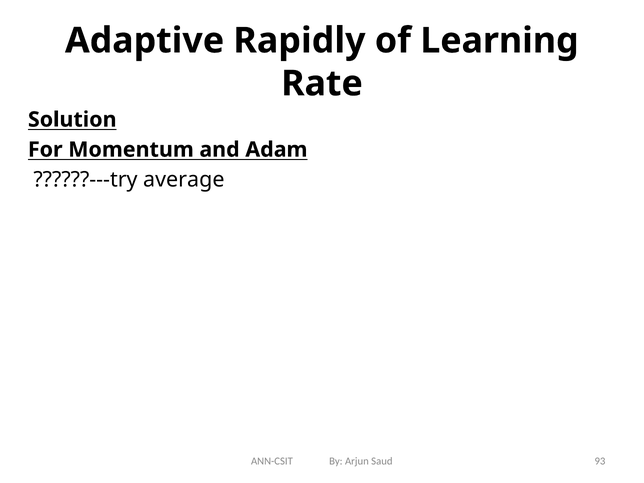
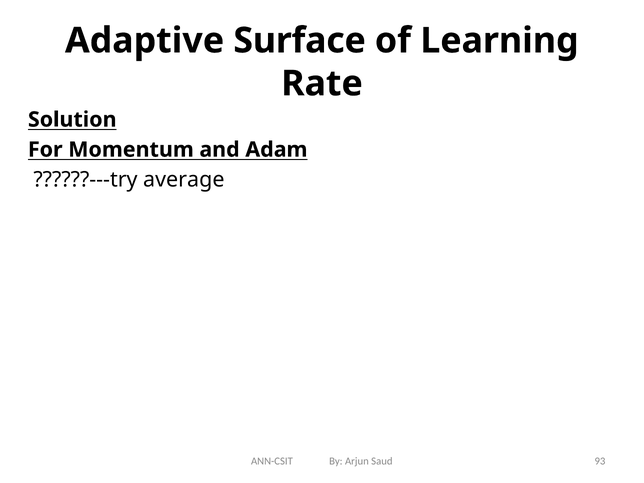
Rapidly: Rapidly -> Surface (300, 41)
